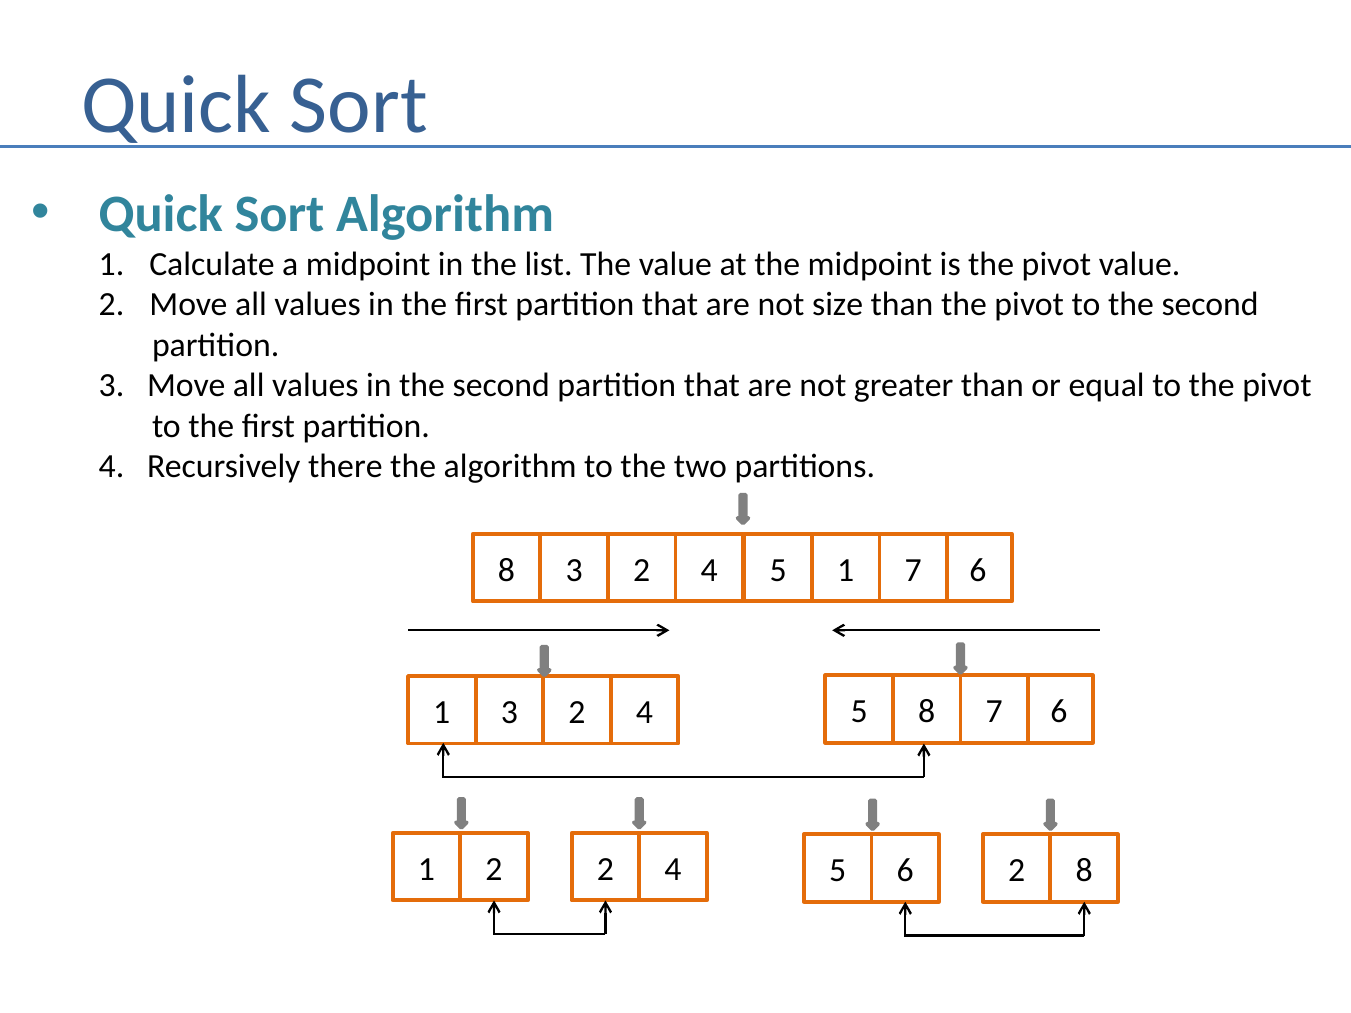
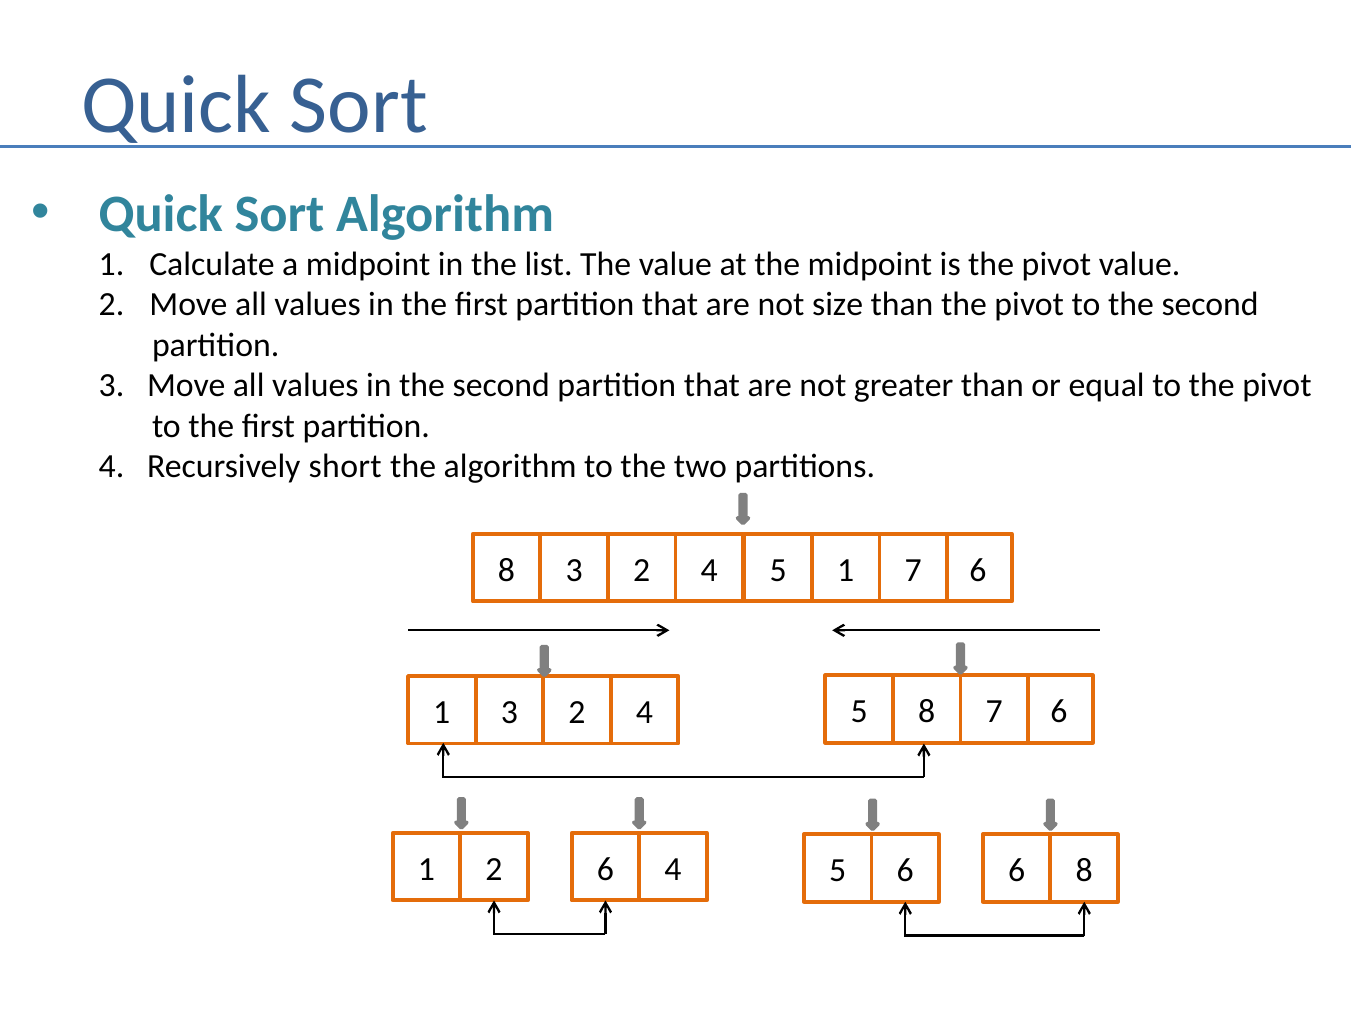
there: there -> short (345, 467)
1 2: 2 -> 6 (605, 869)
5 2: 2 -> 6 (1017, 871)
